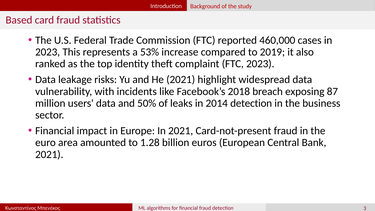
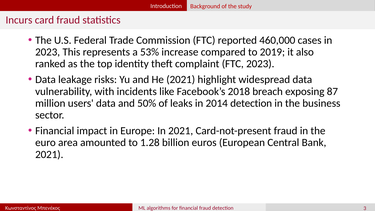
Based: Based -> Incurs (19, 20)
